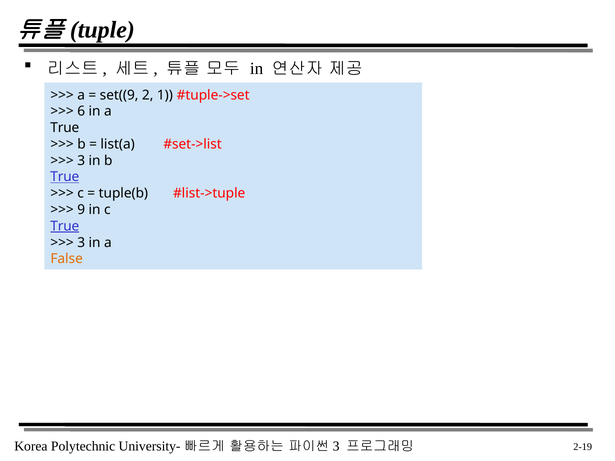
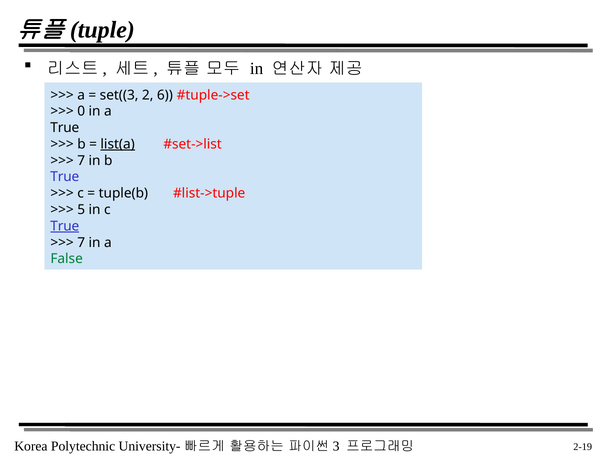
set((9: set((9 -> set((3 (119, 95)
1: 1 -> 6 (165, 95)
6: 6 -> 0 (81, 111)
list(a underline: none -> present (118, 144)
3: 3 -> 7 (81, 161)
True underline: present -> none (65, 177)
9: 9 -> 5 (81, 210)
3: 3 -> 7 (81, 243)
False colour: orange -> green (67, 259)
